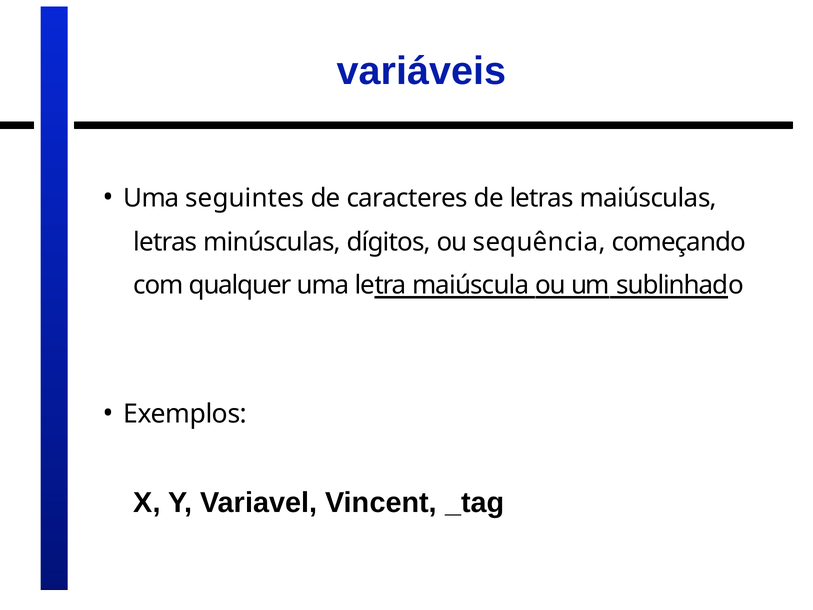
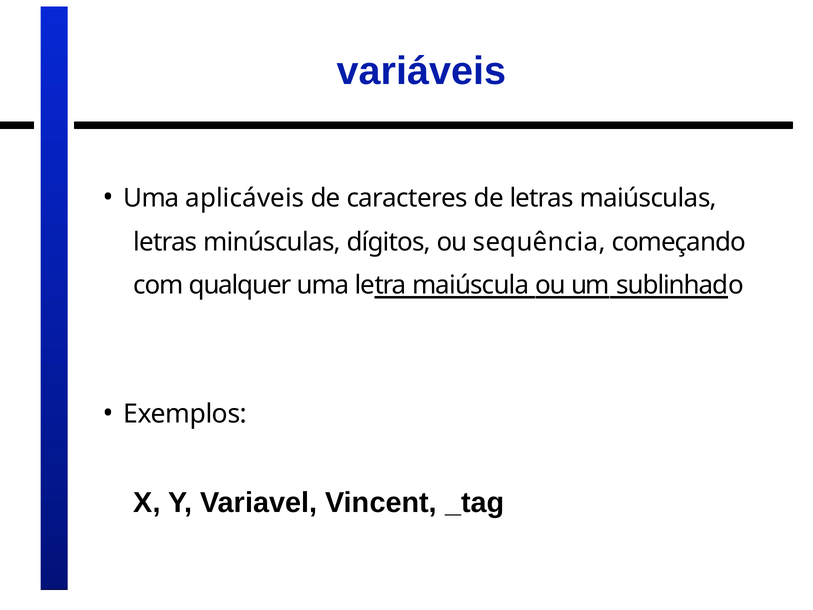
seguintes: seguintes -> aplicáveis (245, 198)
